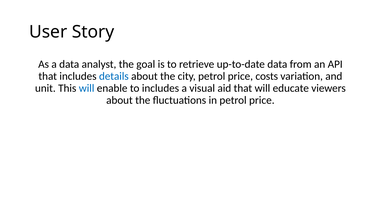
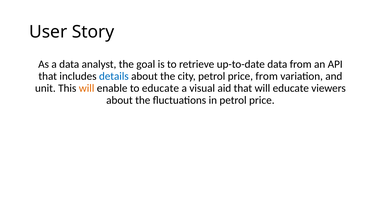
price costs: costs -> from (267, 76)
will colour: blue -> orange (87, 88)
to includes: includes -> educate (160, 88)
